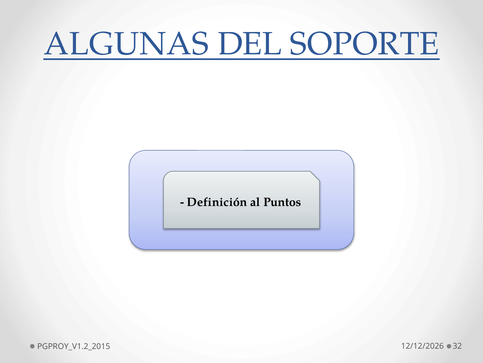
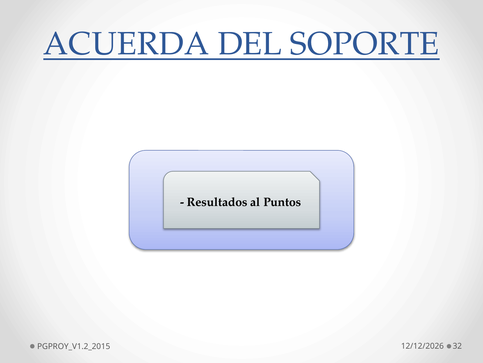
ALGUNAS: ALGUNAS -> ACUERDA (126, 44)
Definición: Definición -> Resultados (217, 202)
